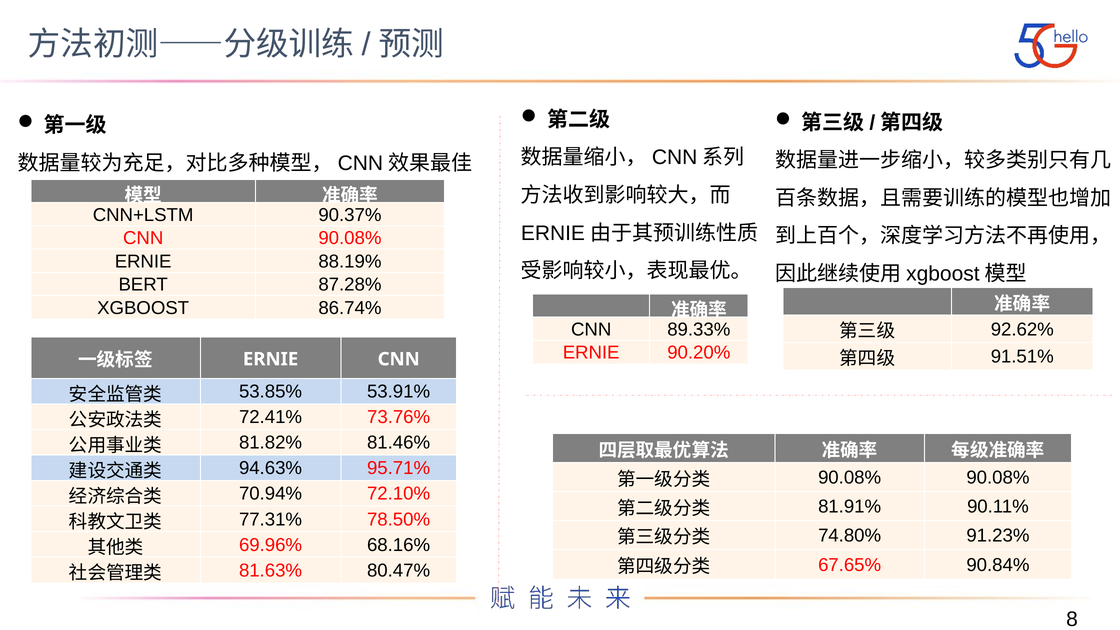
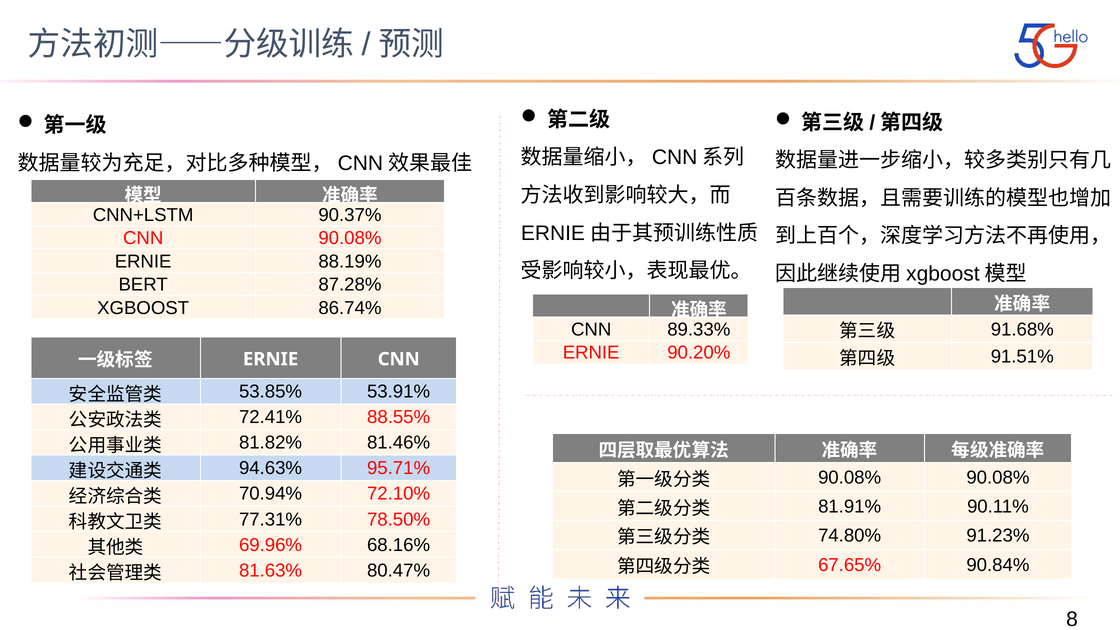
92.62%: 92.62% -> 91.68% (1022, 329)
73.76%: 73.76% -> 88.55% (399, 417)
